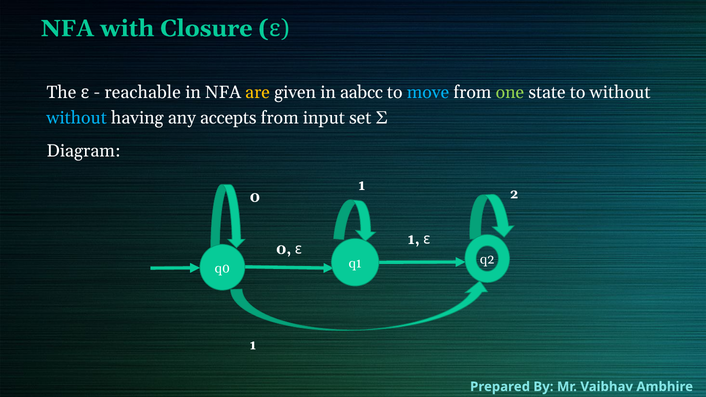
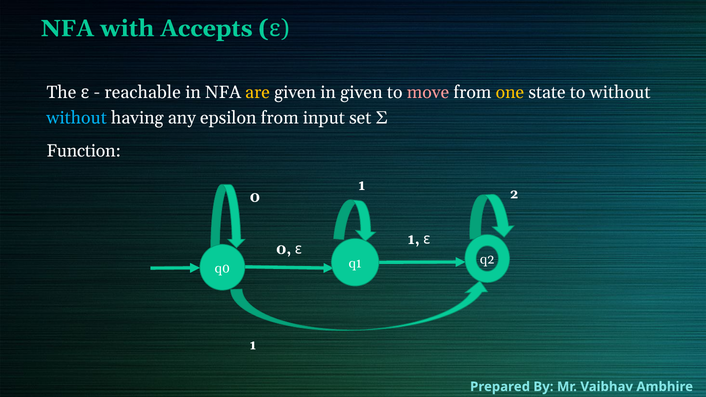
Closure: Closure -> Accepts (206, 28)
in aabcc: aabcc -> given (361, 93)
move colour: light blue -> pink (428, 93)
one colour: light green -> yellow (510, 93)
accepts: accepts -> epsilon (228, 118)
Diagram: Diagram -> Function (84, 151)
